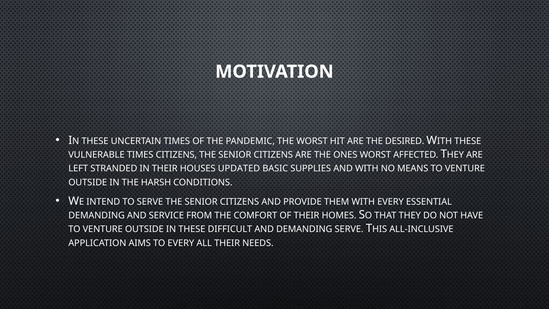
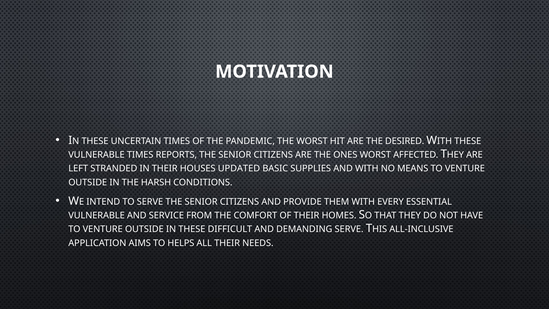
TIMES CITIZENS: CITIZENS -> REPORTS (176, 155)
DEMANDING: DEMANDING -> VULNERABLE (97, 215)
TO EVERY: EVERY -> HELPS (181, 243)
